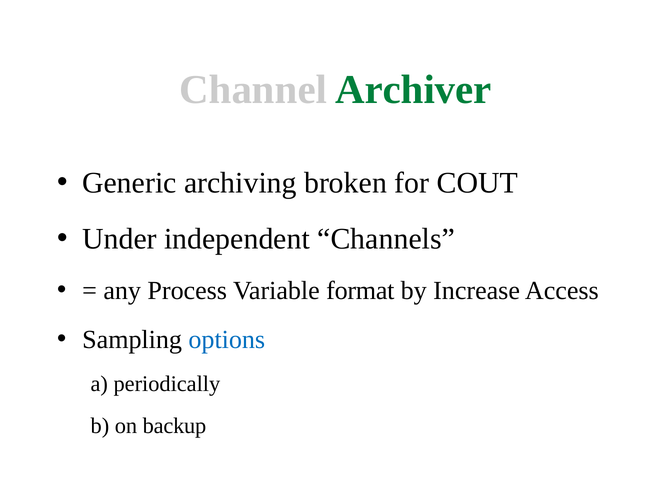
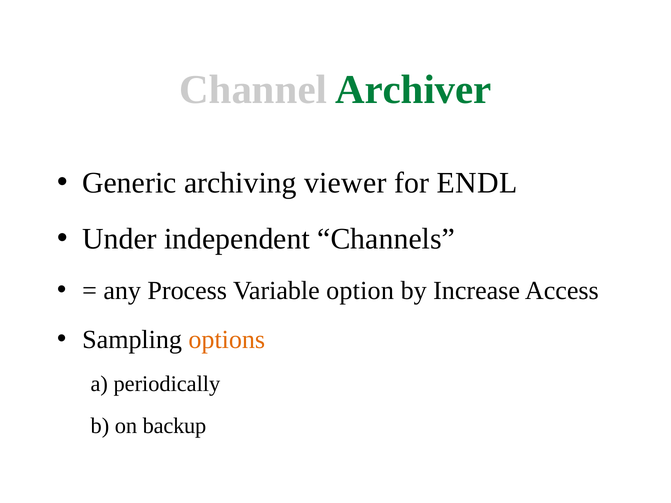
broken: broken -> viewer (345, 183)
COUT: COUT -> ENDL (477, 183)
format: format -> option (360, 291)
options colour: blue -> orange (227, 340)
